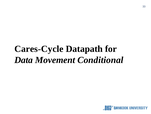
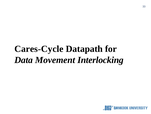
Conditional: Conditional -> Interlocking (100, 60)
